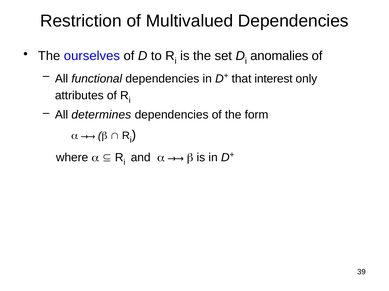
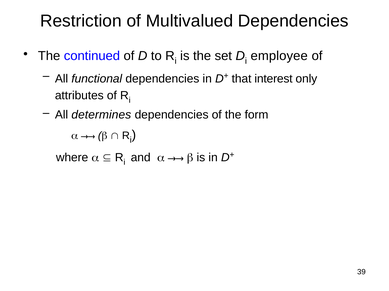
ourselves: ourselves -> continued (92, 56)
anomalies: anomalies -> employee (279, 56)
